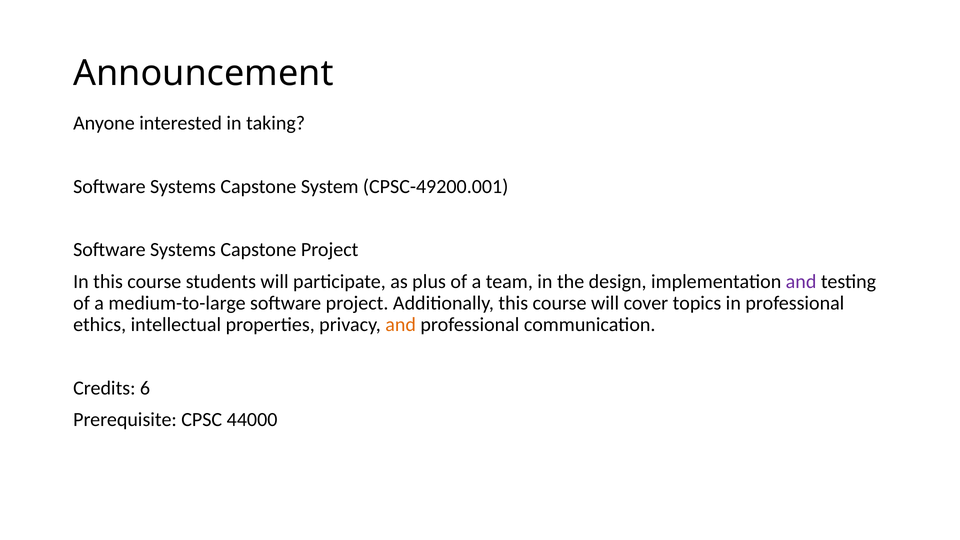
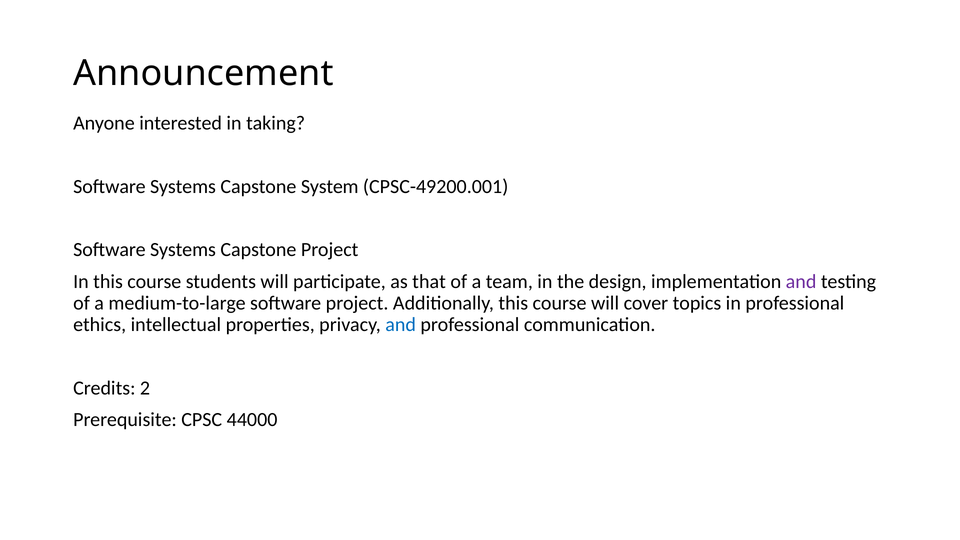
plus: plus -> that (429, 281)
and colour: orange -> blue (401, 325)
6: 6 -> 2 (145, 388)
